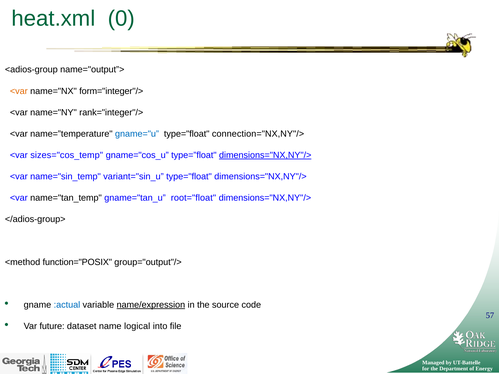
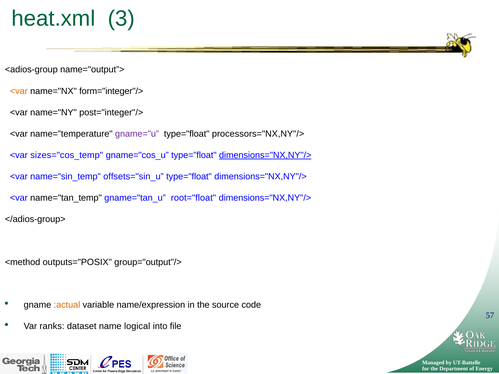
0: 0 -> 3 (121, 18)
rank="integer"/>: rank="integer"/> -> post="integer"/> (111, 112)
gname="u colour: blue -> purple (137, 134)
connection="NX,NY"/>: connection="NX,NY"/> -> processors="NX,NY"/> (258, 134)
variant="sin_u: variant="sin_u -> offsets="sin_u (133, 177)
function="POSIX: function="POSIX -> outputs="POSIX (77, 262)
:actual colour: blue -> orange (67, 305)
name/expression underline: present -> none (151, 305)
future: future -> ranks (52, 326)
